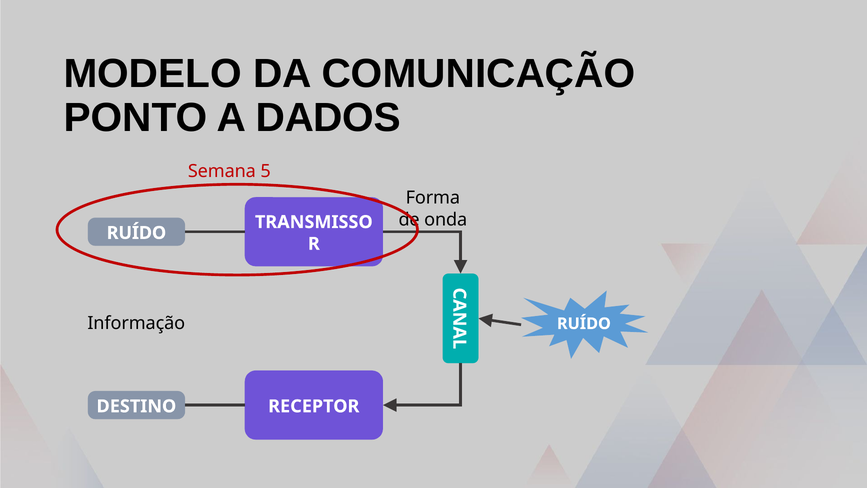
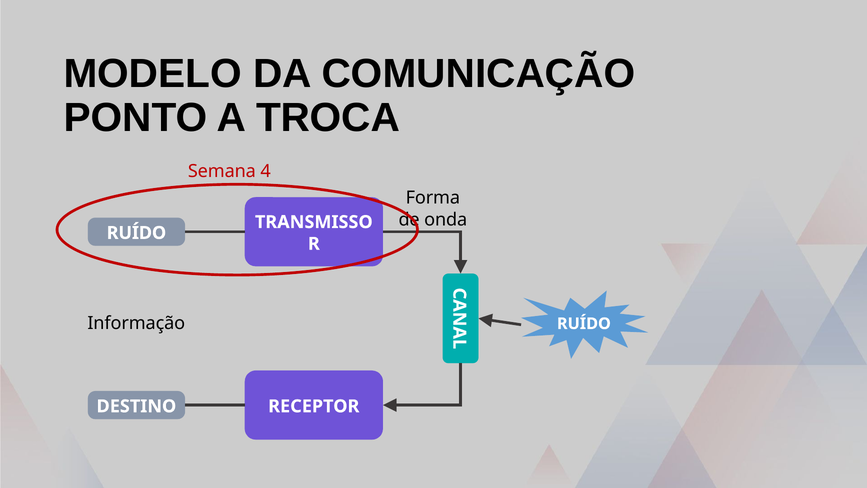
DADOS: DADOS -> TROCA (328, 118)
5: 5 -> 4 (266, 171)
